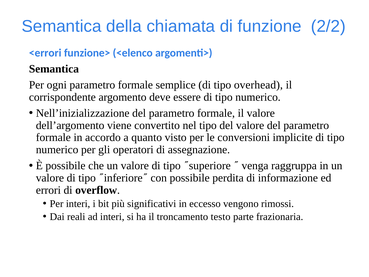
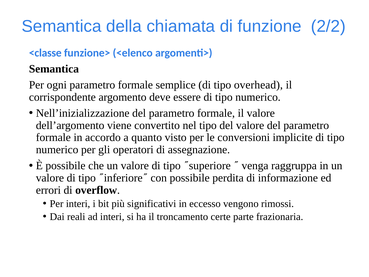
<errori: <errori -> <classe (45, 53)
testo: testo -> certe (221, 216)
